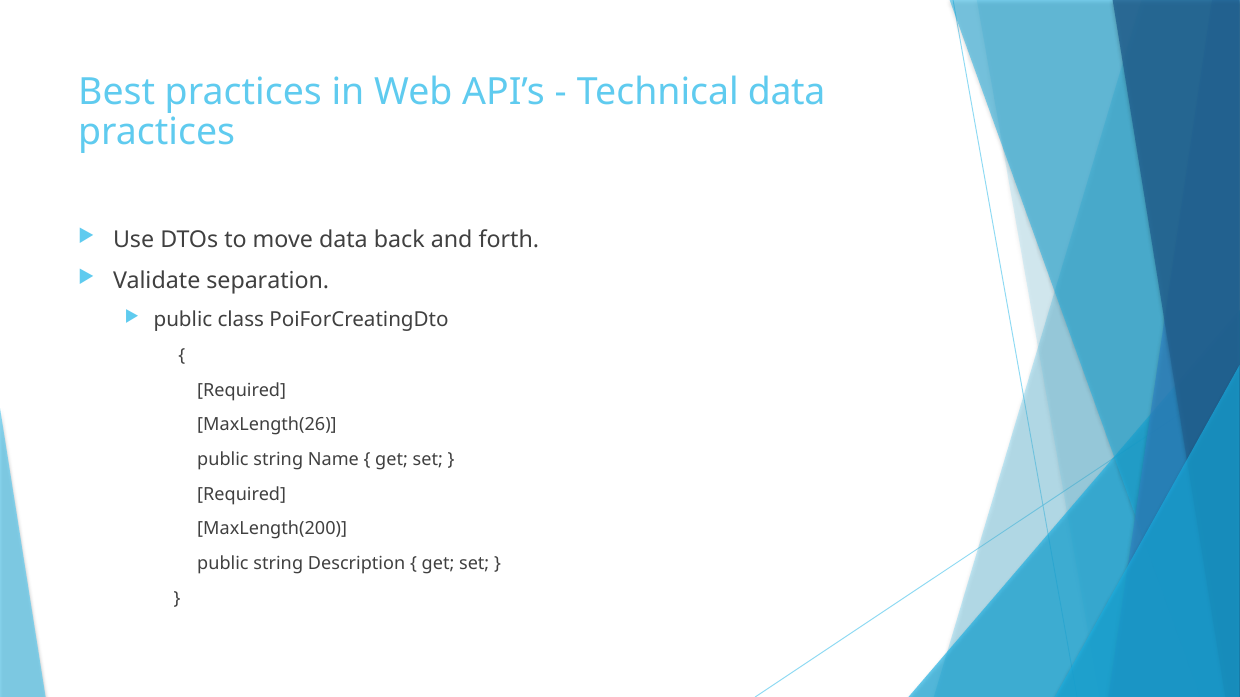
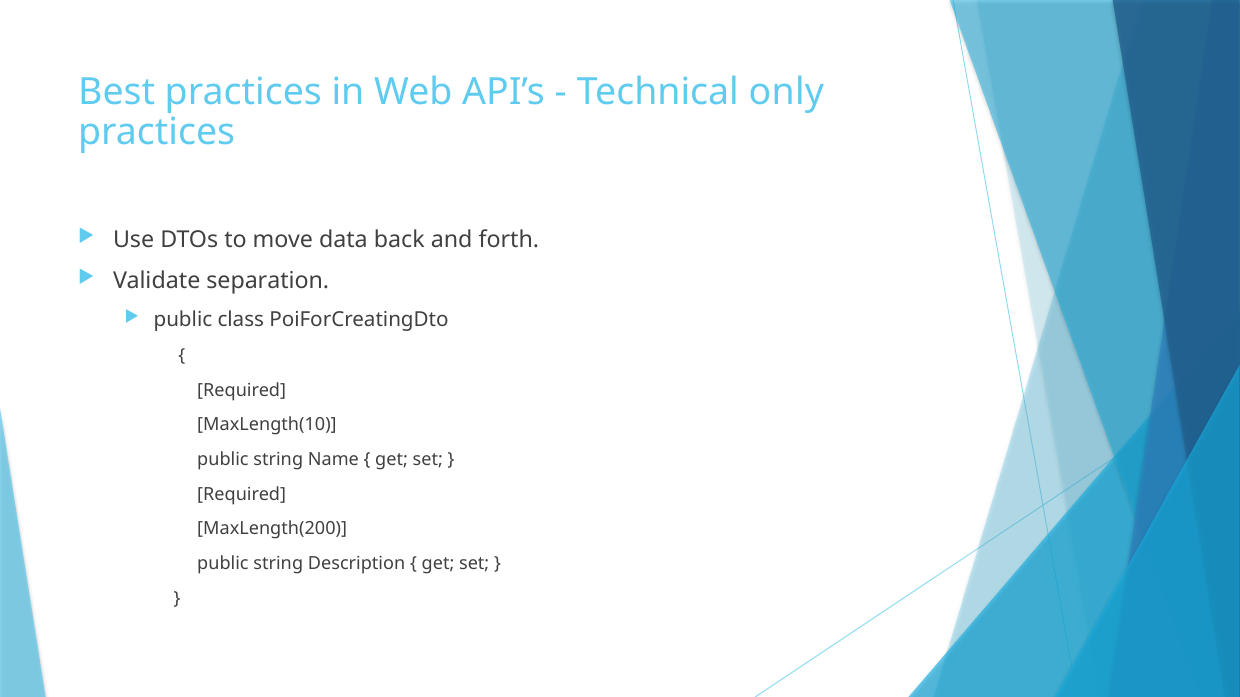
Technical data: data -> only (786, 92)
MaxLength(26: MaxLength(26 -> MaxLength(10 (267, 425)
